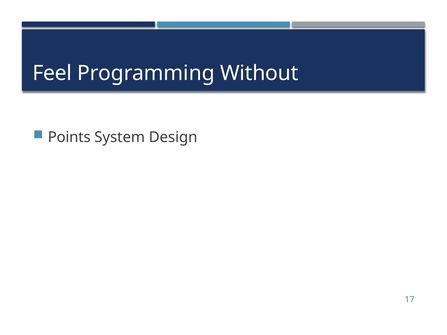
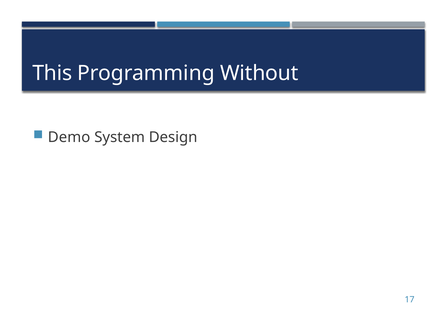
Feel: Feel -> This (52, 73)
Points: Points -> Demo (69, 137)
